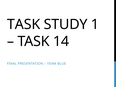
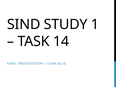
TASK: TASK -> SIND (24, 24)
